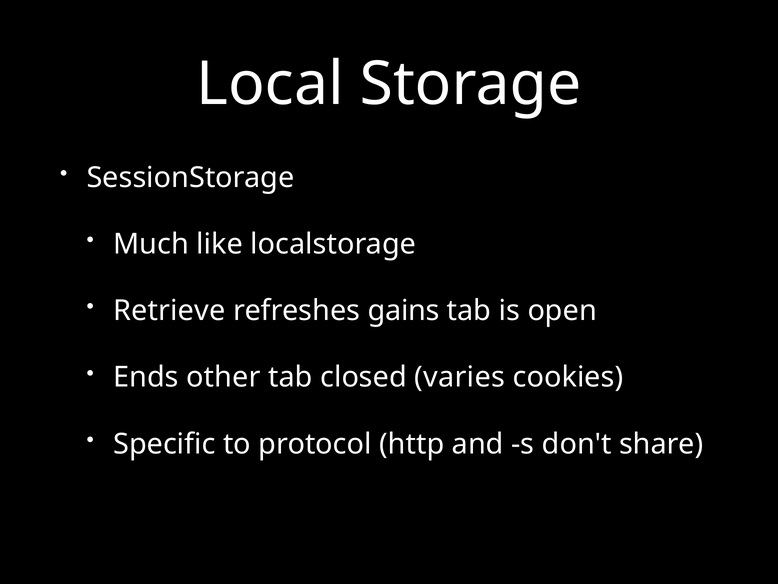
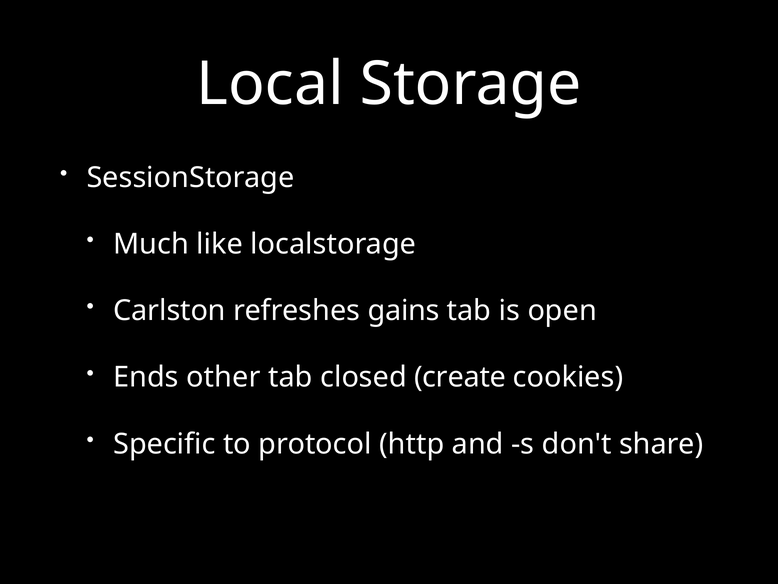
Retrieve: Retrieve -> Carlston (169, 311)
varies: varies -> create (460, 377)
